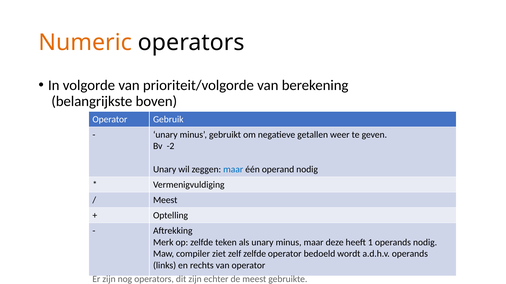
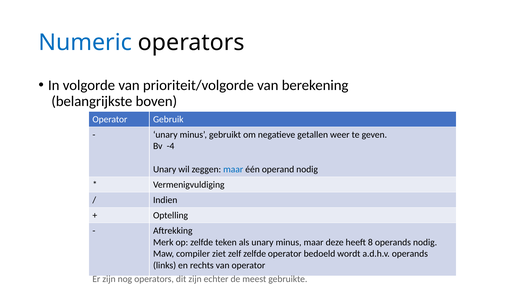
Numeric colour: orange -> blue (85, 43)
-2: -2 -> -4 (171, 146)
Meest: Meest -> Indien (165, 200)
1: 1 -> 8 (370, 243)
